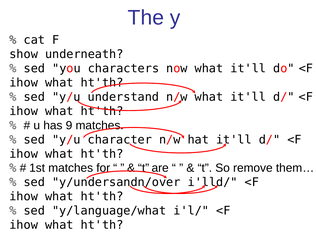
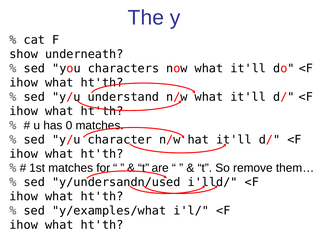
9: 9 -> 0 (69, 125)
y/undersandn/over: y/undersandn/over -> y/undersandn/used (116, 182)
y/language/what: y/language/what -> y/examples/what (109, 211)
